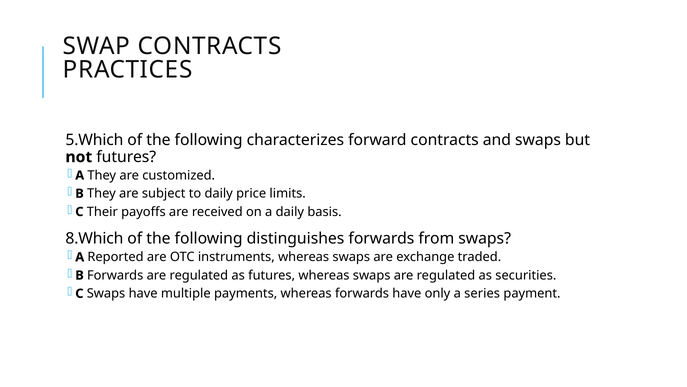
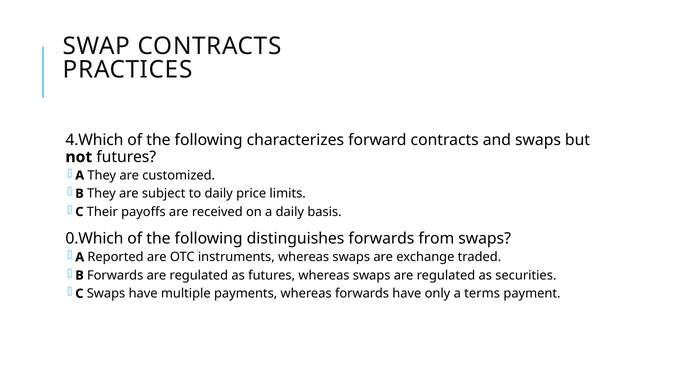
5.Which: 5.Which -> 4.Which (94, 140)
8.Which: 8.Which -> 0.Which (94, 238)
series: series -> terms (482, 293)
